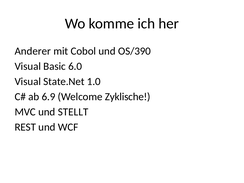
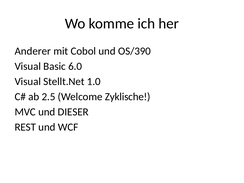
State.Net: State.Net -> Stellt.Net (64, 82)
6.9: 6.9 -> 2.5 (48, 97)
STELLT: STELLT -> DIESER (73, 112)
